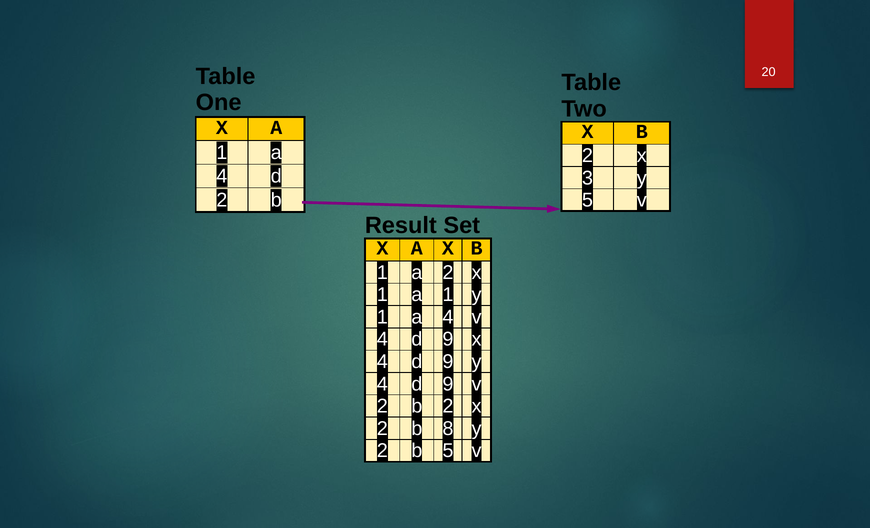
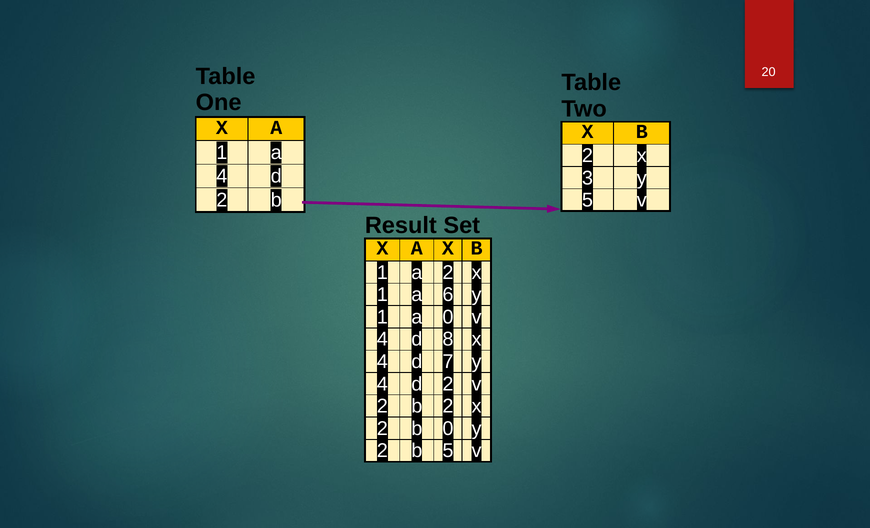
1 a 1: 1 -> 6 (448, 295)
4: 4 -> 0 (448, 317)
9: 9 -> 8 (448, 340)
9: 9 -> 7 (448, 362)
9: 9 -> 2 (448, 384)
b 8: 8 -> 0 (448, 429)
